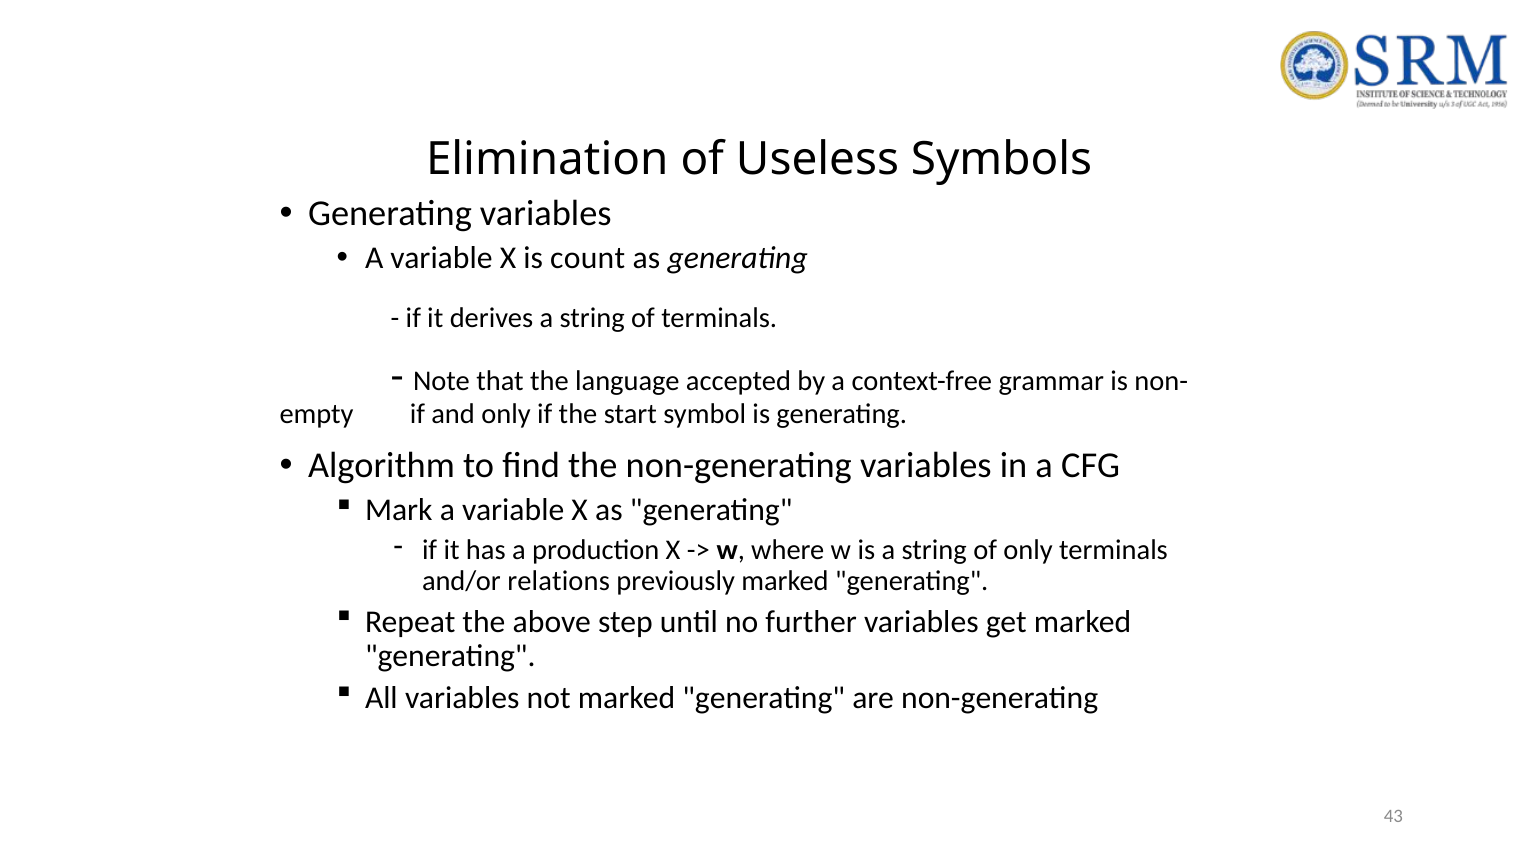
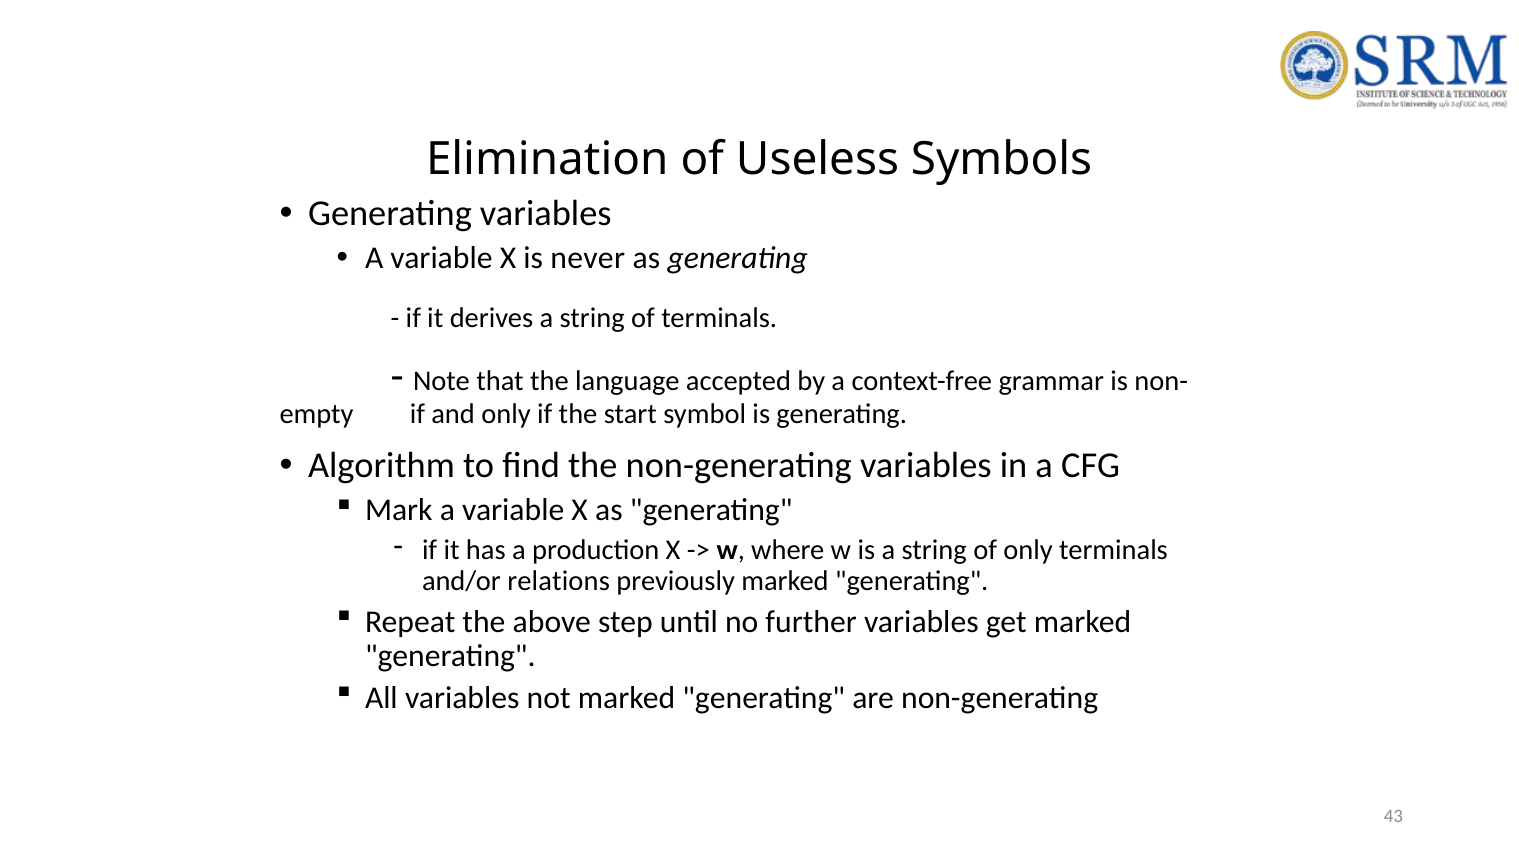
count: count -> never (588, 258)
